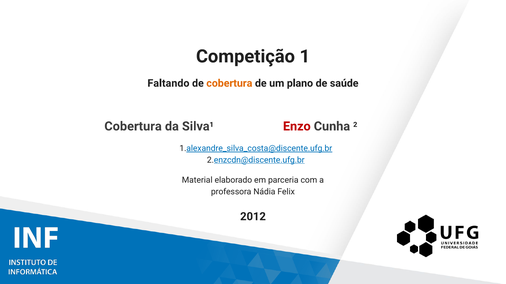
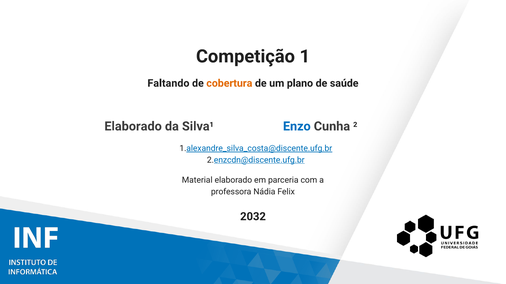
Cobertura: Cobertura -> Elaborado (133, 127)
Enzo colour: red -> blue (297, 127)
2012: 2012 -> 2032 (253, 217)
